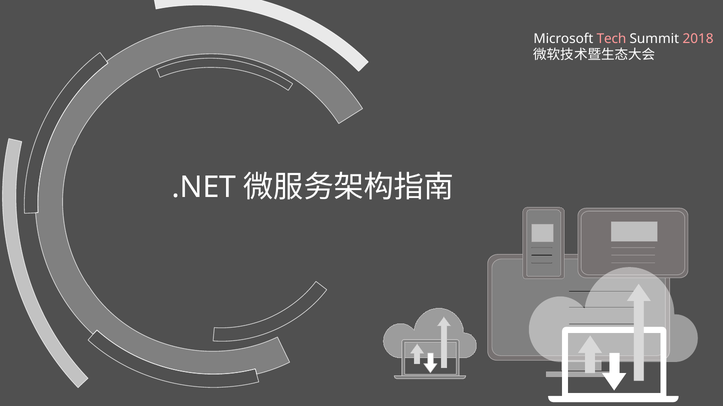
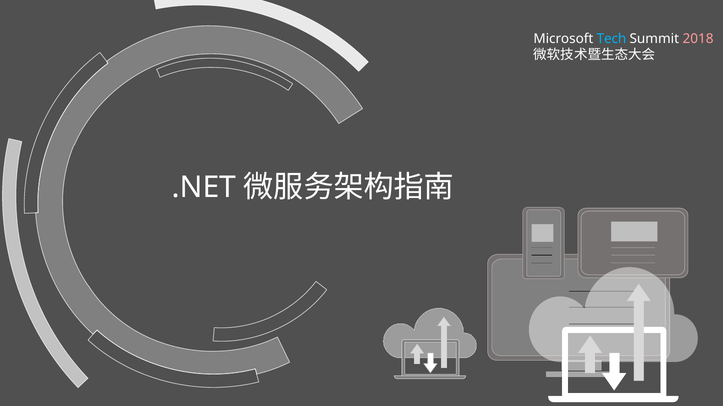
Tech colour: pink -> light blue (612, 39)
